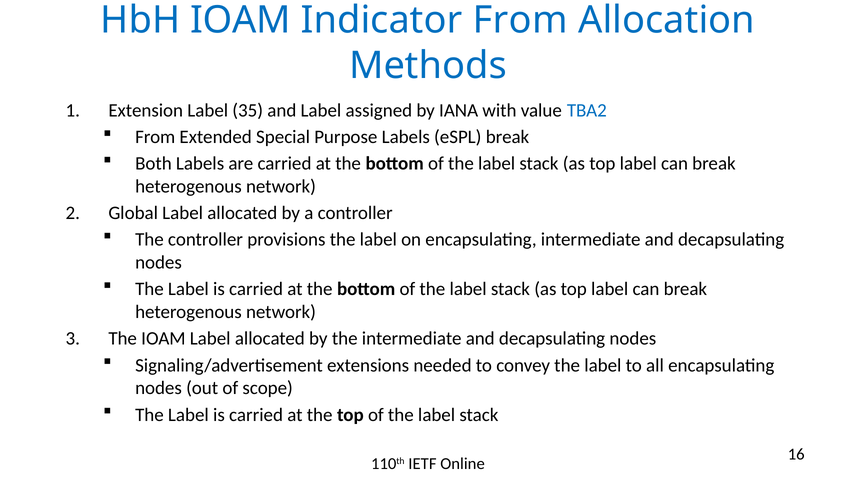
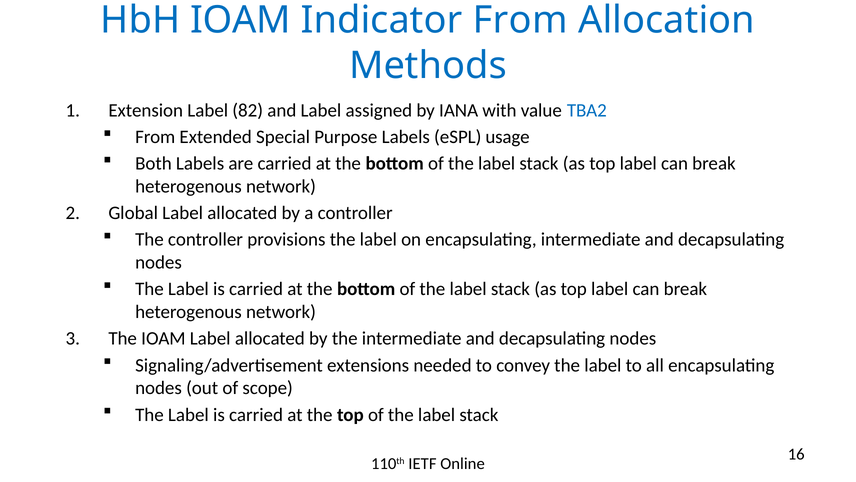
35: 35 -> 82 (248, 110)
eSPL break: break -> usage (508, 137)
